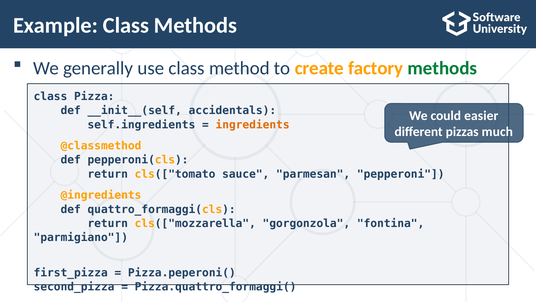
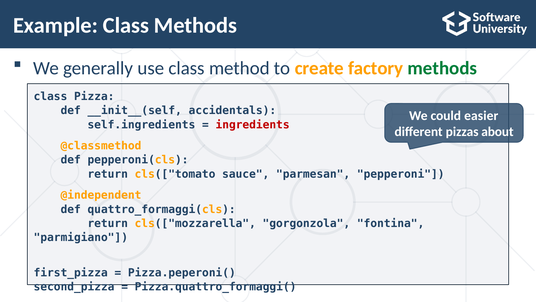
ingredients colour: orange -> red (253, 125)
much: much -> about (497, 132)
@ingredients: @ingredients -> @independent (101, 195)
